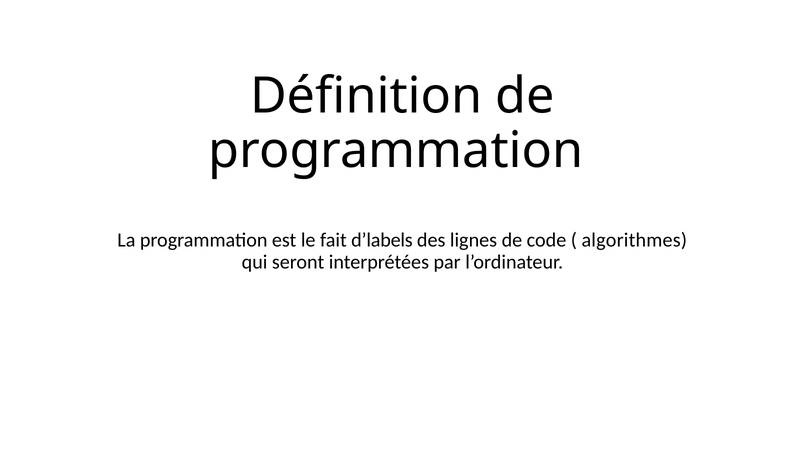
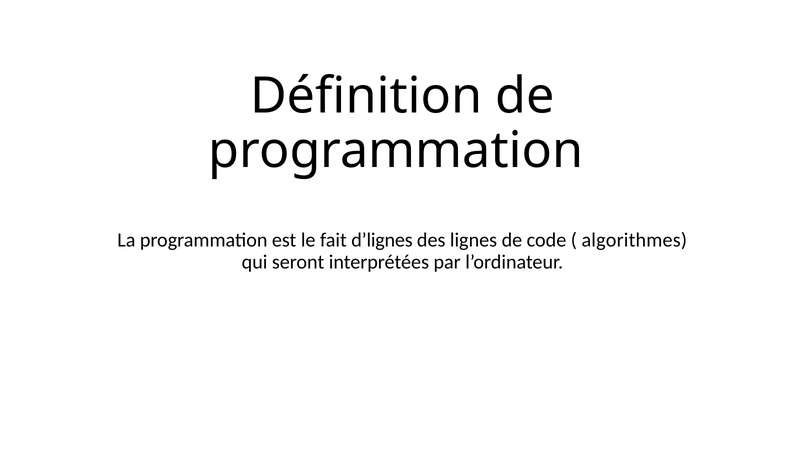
d’labels: d’labels -> d’lignes (382, 240)
